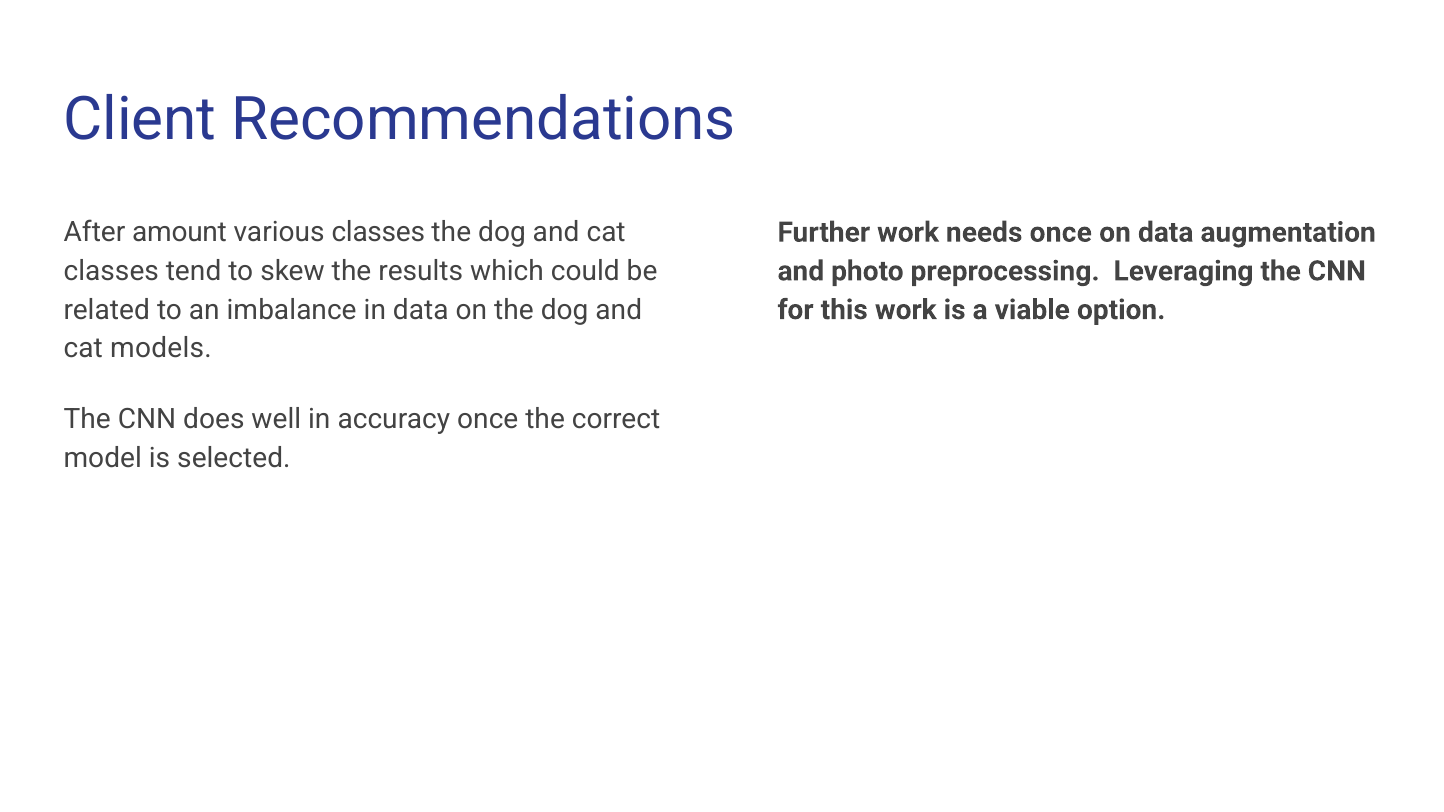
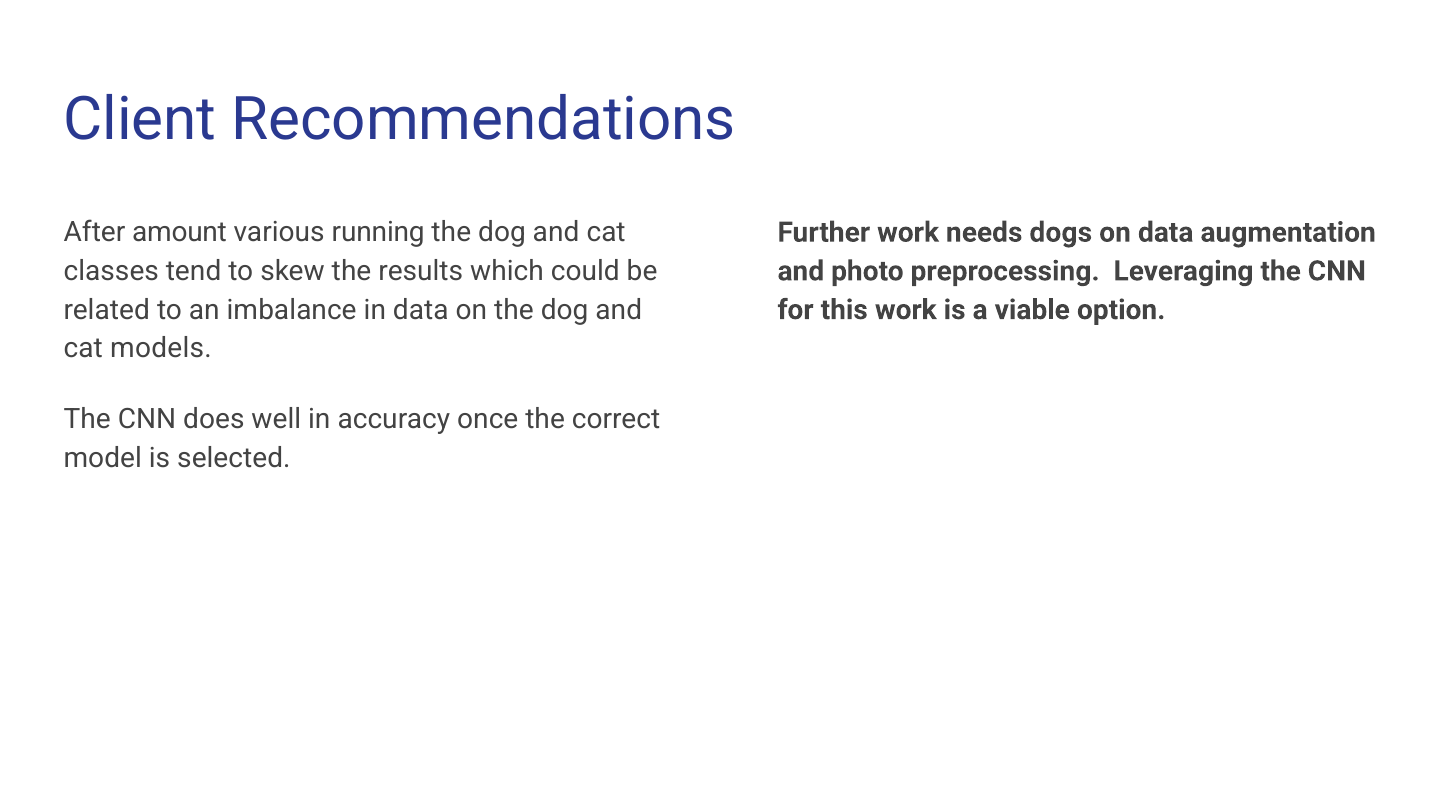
various classes: classes -> running (378, 233)
needs once: once -> dogs (1061, 233)
